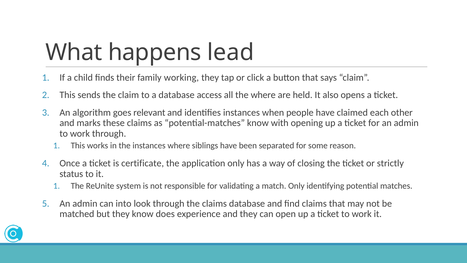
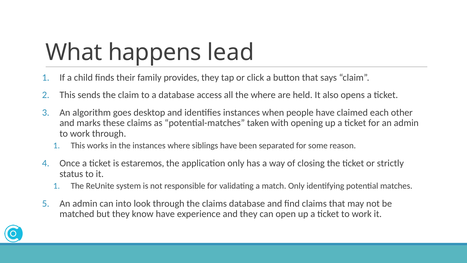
working: working -> provides (182, 78)
relevant: relevant -> desktop (149, 112)
potential-matches know: know -> taken (258, 123)
certificate: certificate -> estaremos (143, 163)
know does: does -> have (165, 214)
